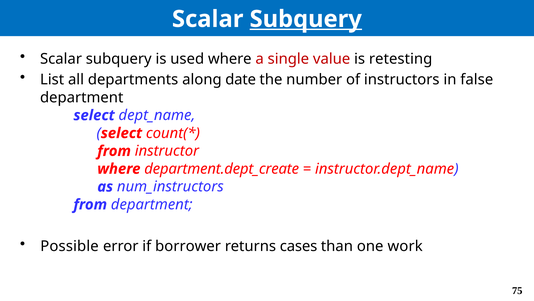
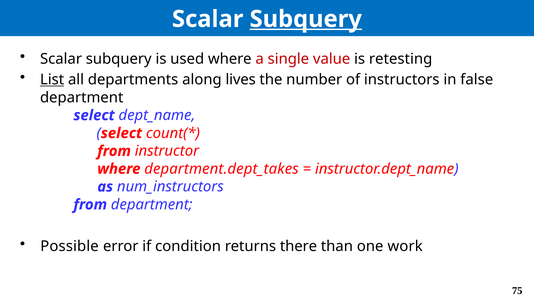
List underline: none -> present (52, 79)
date: date -> lives (241, 79)
department.dept_create: department.dept_create -> department.dept_takes (222, 169)
borrower: borrower -> condition (188, 246)
cases: cases -> there (299, 246)
